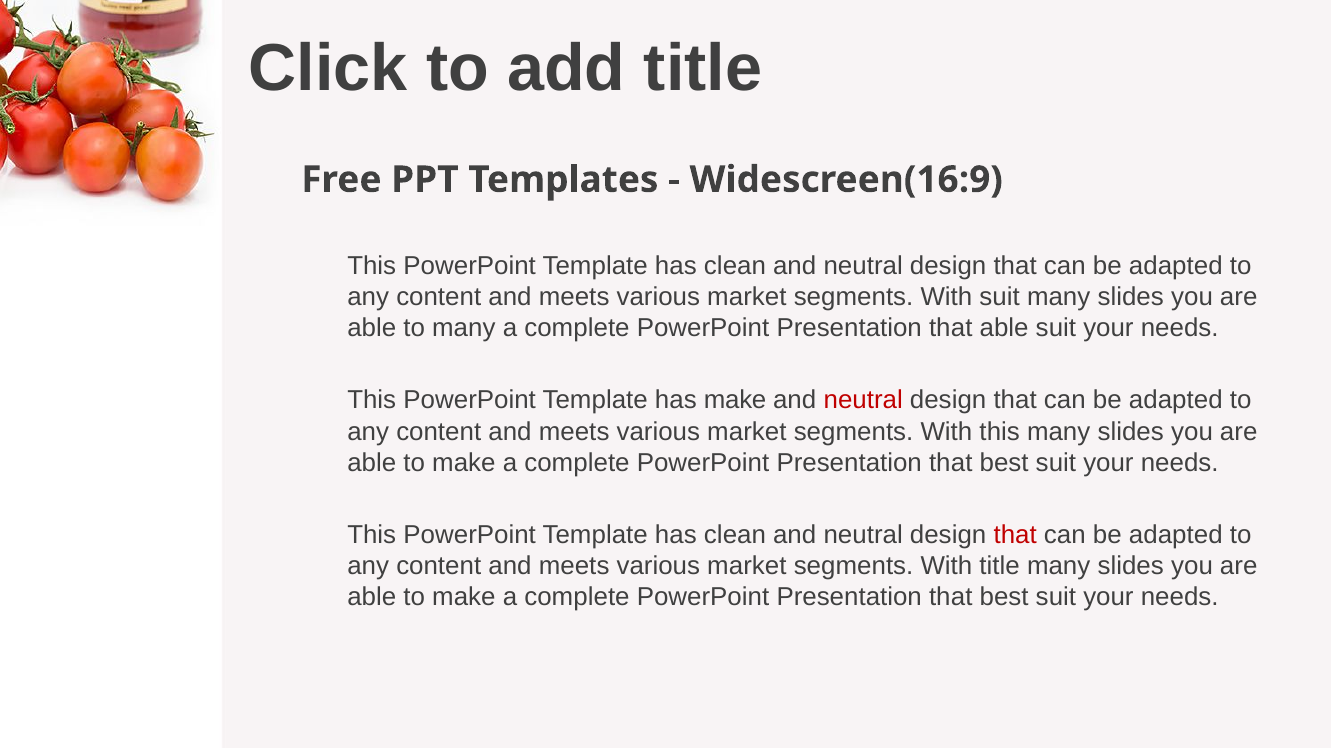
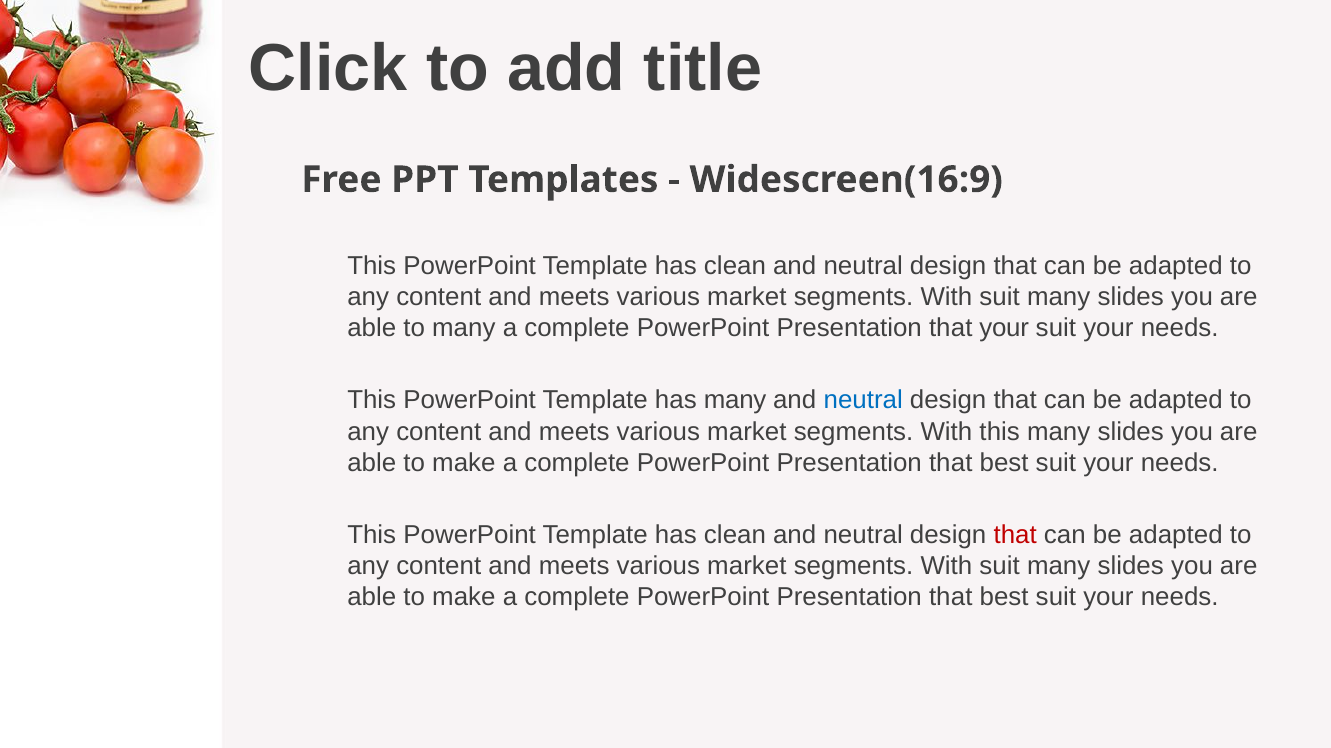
that able: able -> your (1004, 328)
has make: make -> many (735, 401)
neutral colour: red -> blue (863, 401)
title: title -> suit (1000, 567)
